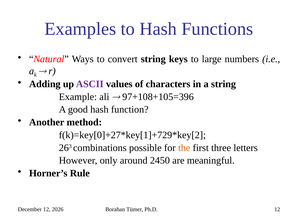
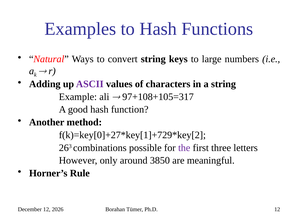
97+108+105=396: 97+108+105=396 -> 97+108+105=317 (158, 97)
the colour: orange -> purple (184, 147)
2450: 2450 -> 3850 (160, 160)
